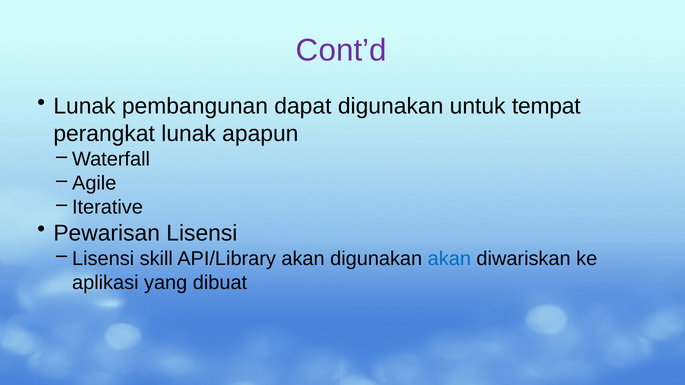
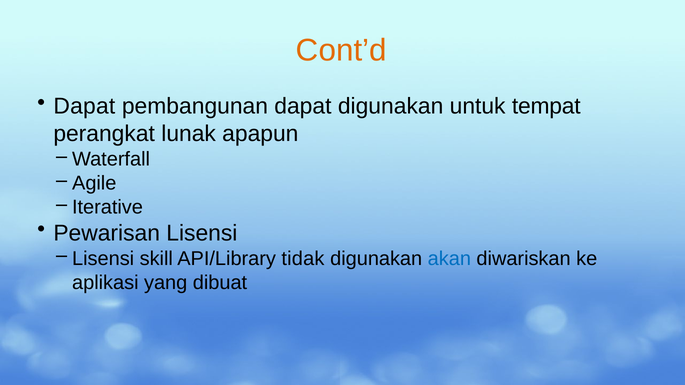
Cont’d colour: purple -> orange (341, 51)
Lunak: Lunak -> Dapat (84, 106)
API/Library akan: akan -> tidak (303, 259)
